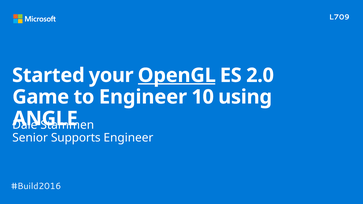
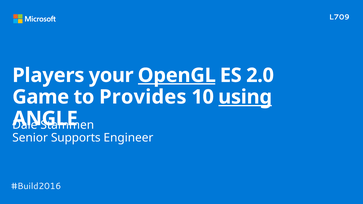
Started: Started -> Players (48, 75)
to Engineer: Engineer -> Provides (143, 97)
using underline: none -> present (245, 97)
